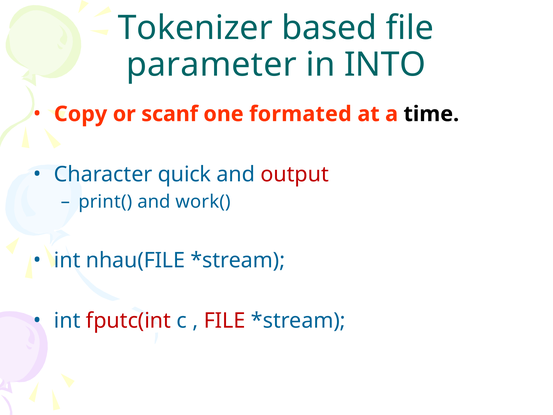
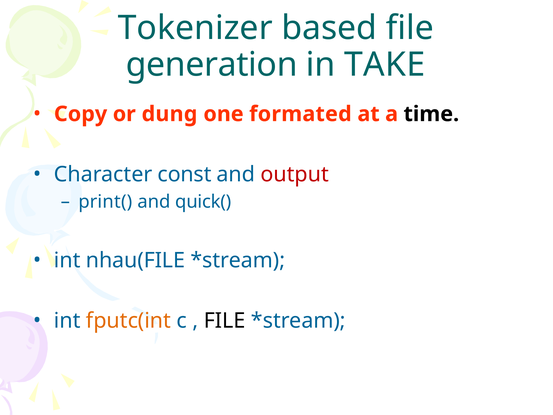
parameter: parameter -> generation (212, 65)
INTO: INTO -> TAKE (385, 65)
scanf: scanf -> dung (170, 114)
quick: quick -> const (185, 174)
work(: work( -> quick( (203, 202)
fputc(int colour: red -> orange (129, 321)
FILE colour: red -> black (225, 321)
